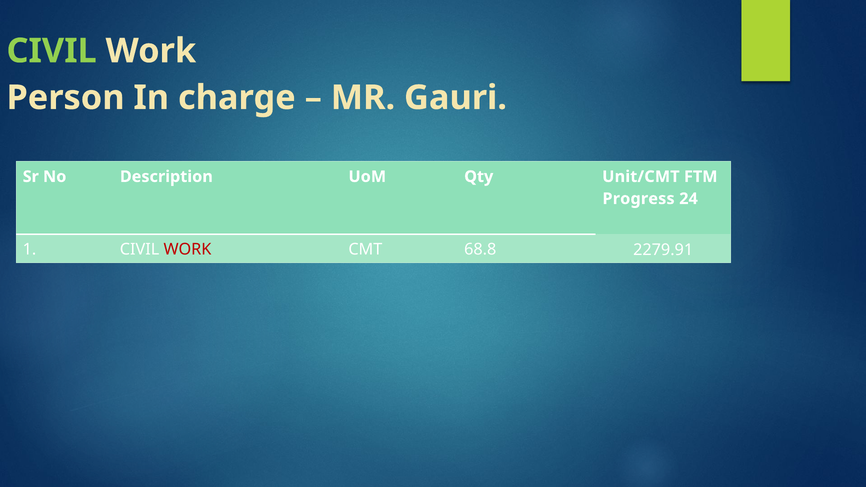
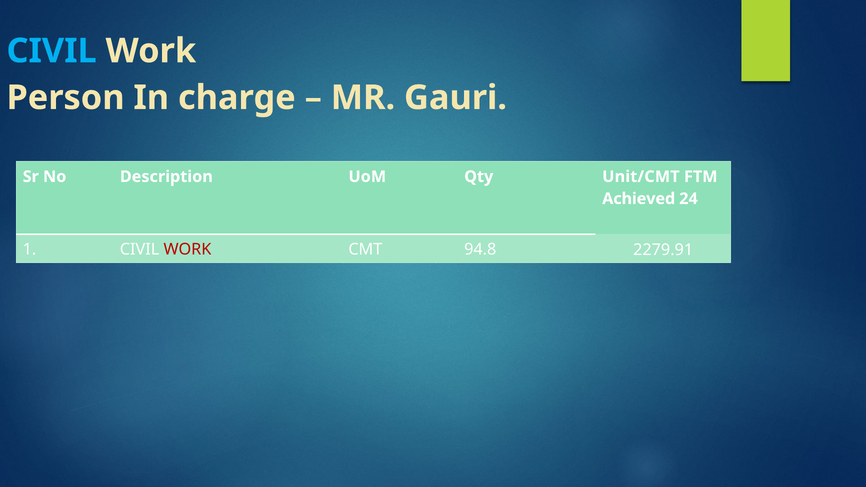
CIVIL colour: light green -> light blue (52, 51)
Progress: Progress -> Achieved (639, 199)
68.8: 68.8 -> 94.8 (480, 249)
